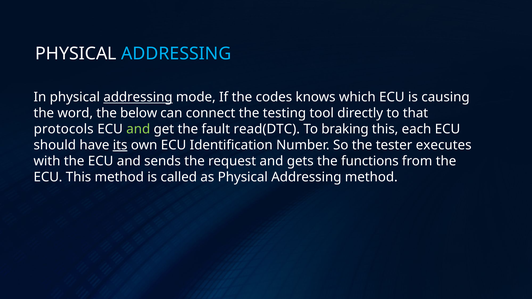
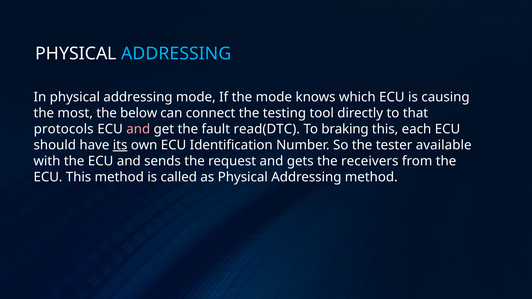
addressing underline: present -> none (138, 97)
the codes: codes -> mode (274, 97)
word: word -> most (75, 113)
and colour: light green -> pink (138, 129)
executes: executes -> available (444, 145)
functions: functions -> receivers (370, 161)
